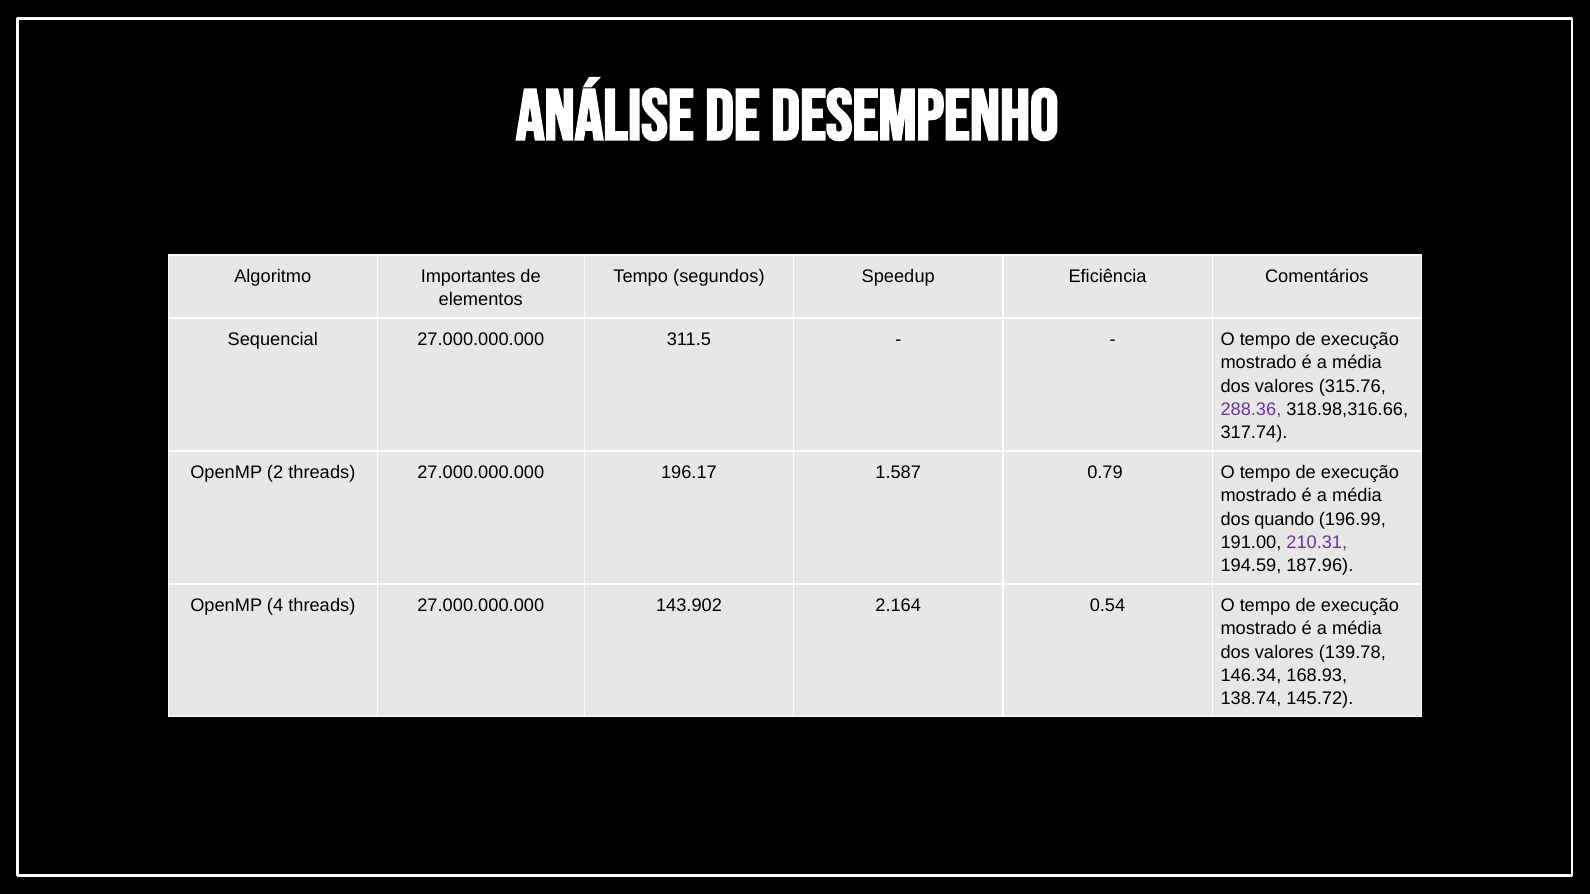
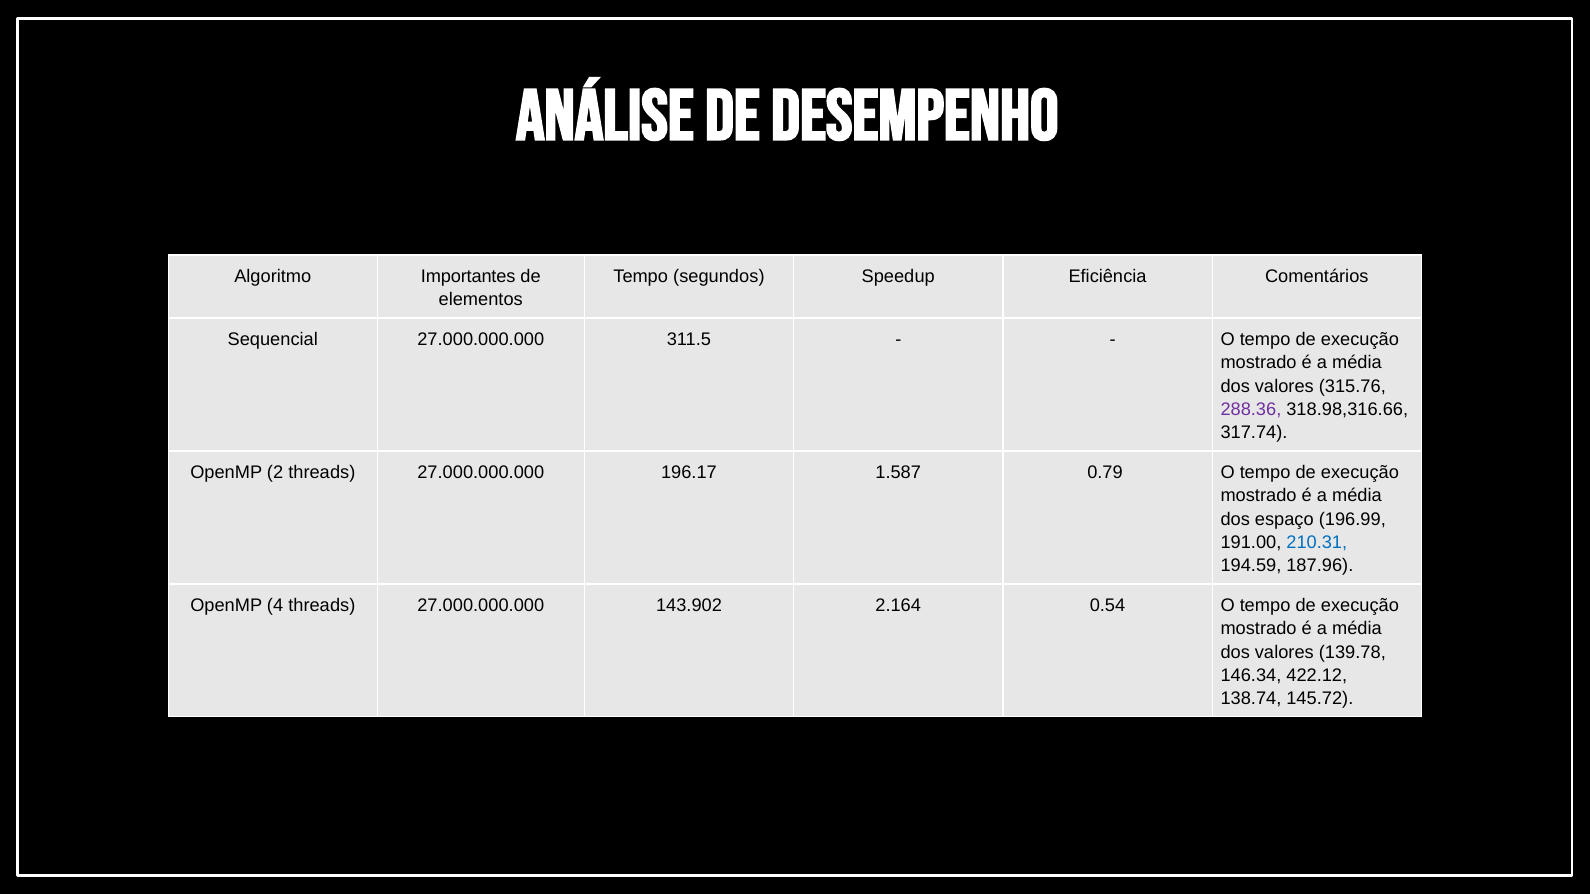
quando: quando -> espaço (1284, 519)
210.31 colour: purple -> blue (1317, 543)
168.93: 168.93 -> 422.12 (1317, 676)
